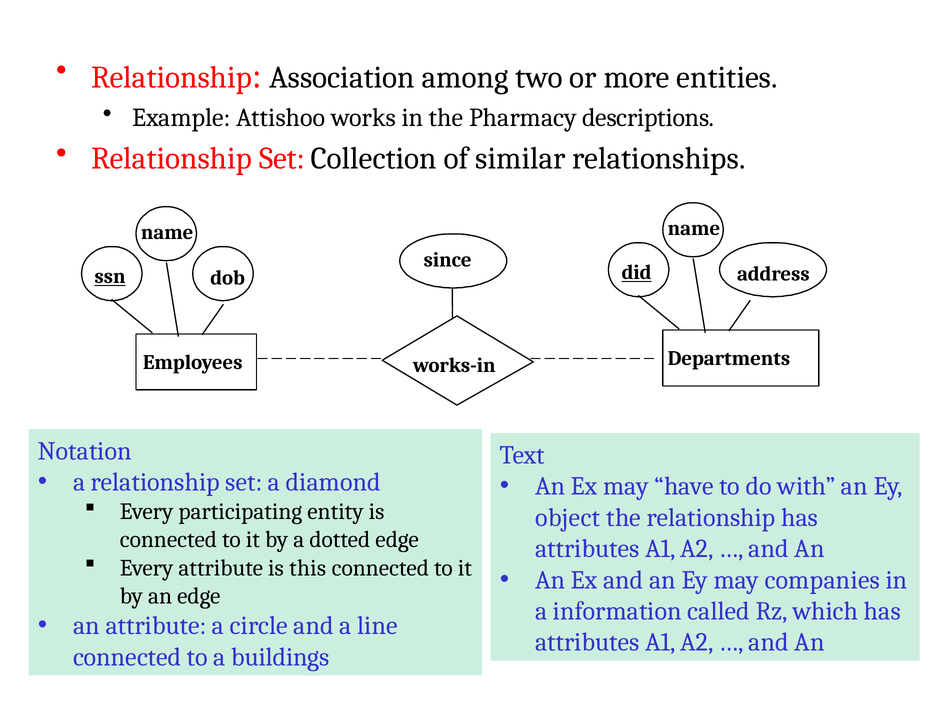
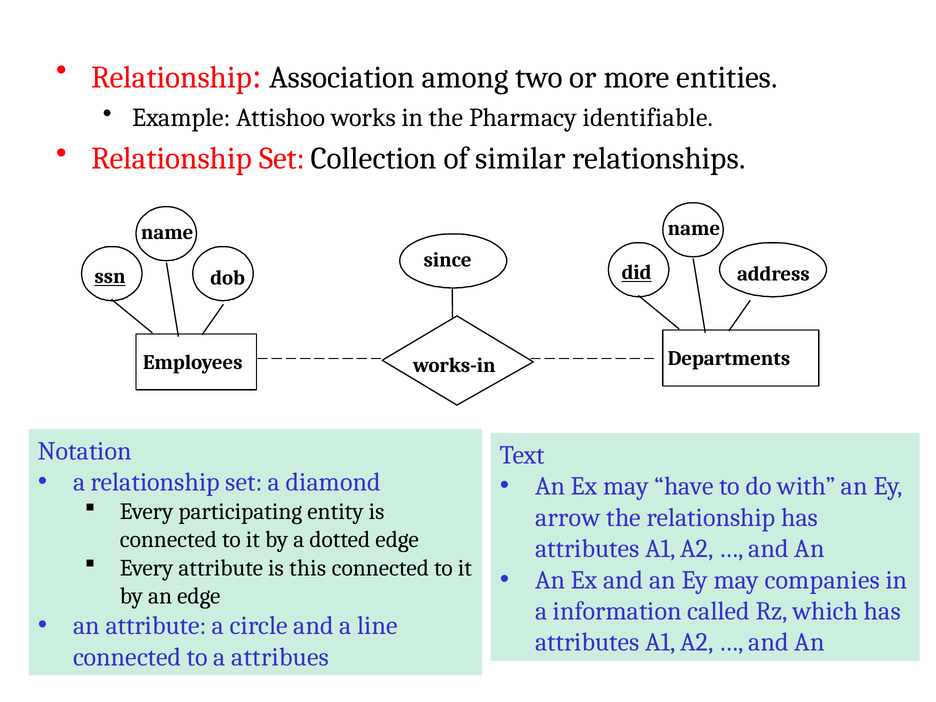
descriptions: descriptions -> identifiable (648, 118)
object: object -> arrow (568, 517)
buildings: buildings -> attribues (280, 657)
